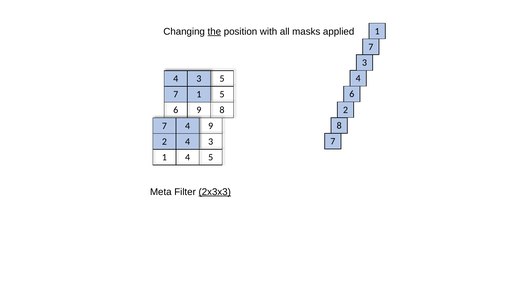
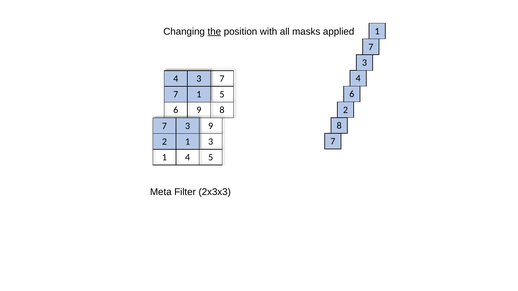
5: 5 -> 7 (222, 79)
7 4: 4 -> 3 (188, 126)
2 4: 4 -> 1 (188, 142)
2x3x3 underline: present -> none (215, 192)
